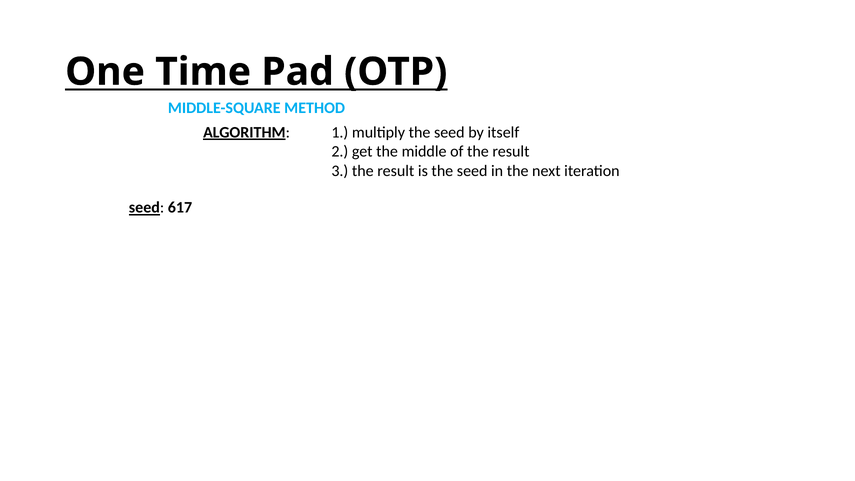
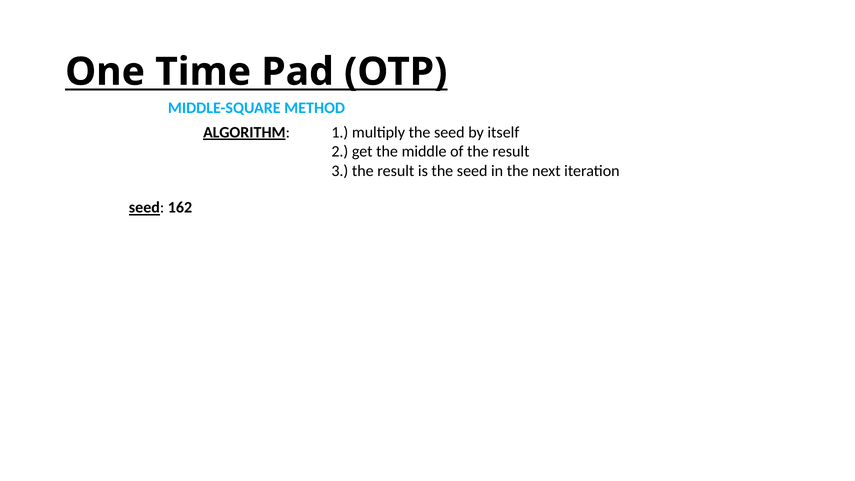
617: 617 -> 162 (180, 208)
